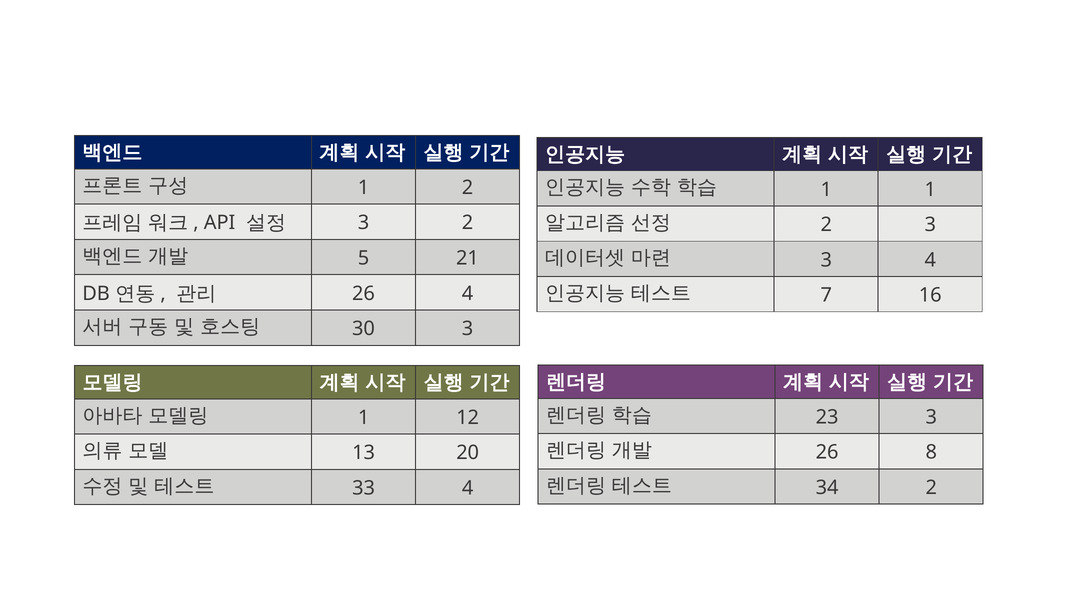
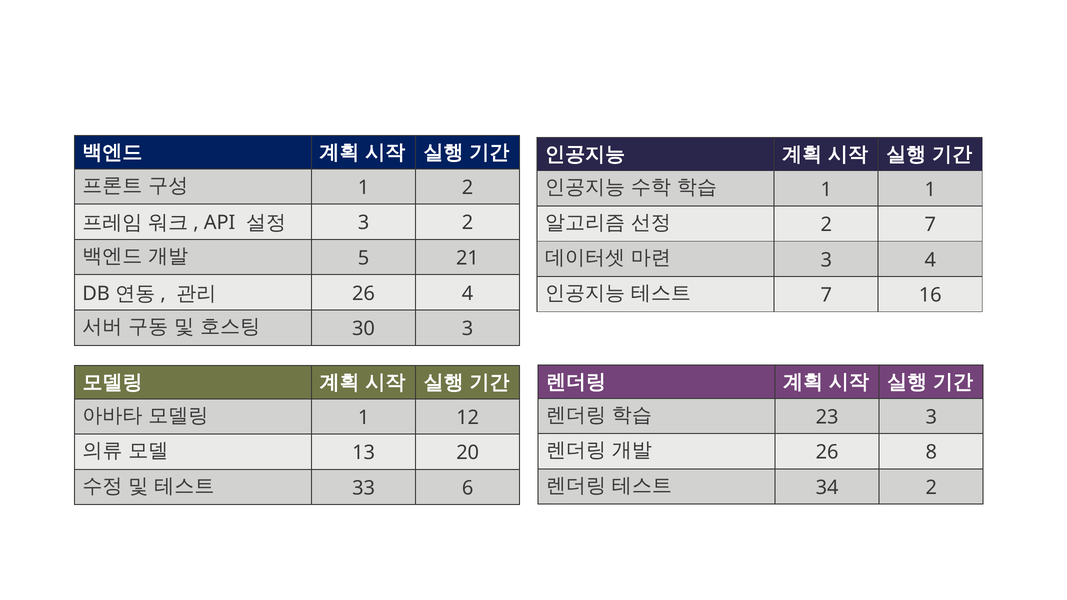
2 3: 3 -> 7 (930, 225)
33 4: 4 -> 6 (468, 488)
